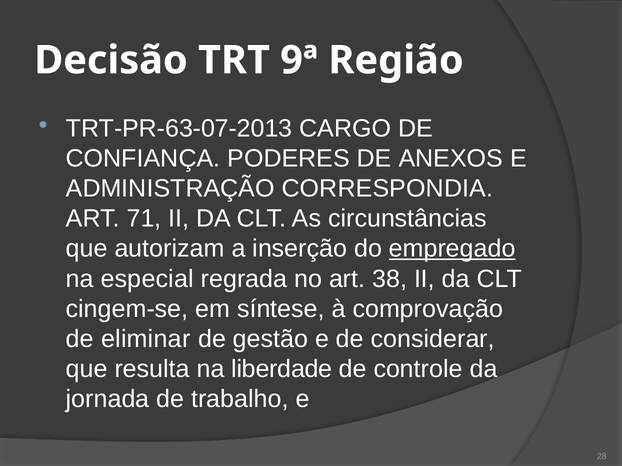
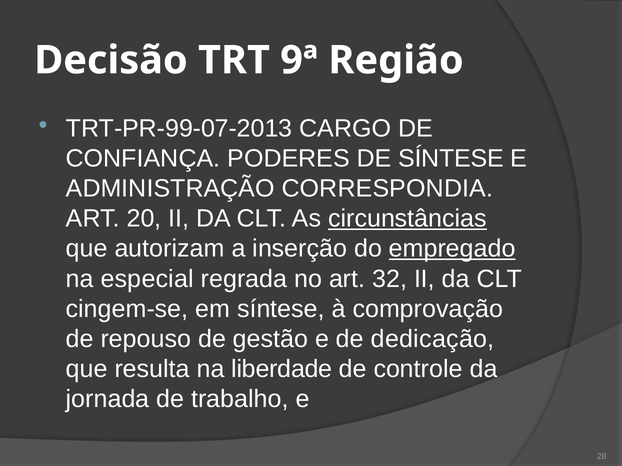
TRT-PR-63-07-2013: TRT-PR-63-07-2013 -> TRT-PR-99-07-2013 (179, 129)
DE ANEXOS: ANEXOS -> SÍNTESE (451, 159)
71: 71 -> 20 (144, 219)
circunstâncias underline: none -> present (407, 219)
38: 38 -> 32 (390, 279)
eliminar: eliminar -> repouso (146, 339)
considerar: considerar -> dedicação (433, 339)
